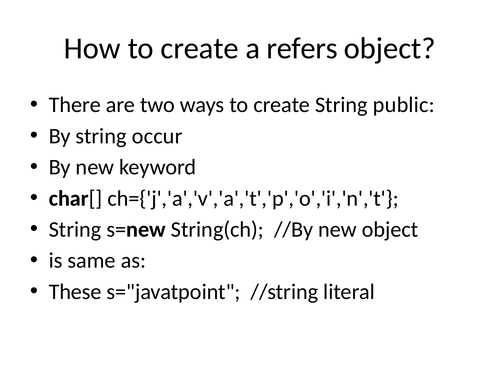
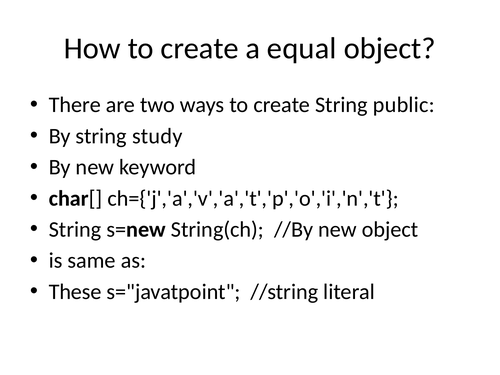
refers: refers -> equal (302, 48)
occur: occur -> study (157, 136)
